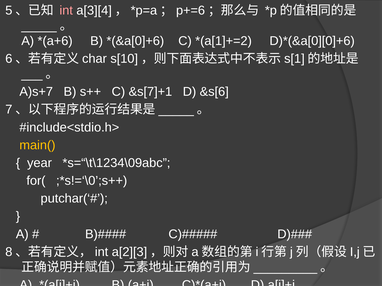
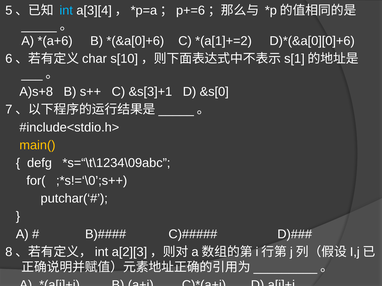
int colour: pink -> light blue (66, 10)
A)s+7: A)s+7 -> A)s+8 (36, 92)
&s[7]+1: &s[7]+1 -> &s[3]+1 (150, 92)
&s[6: &s[6 -> &s[0 (214, 92)
year: year -> defg (40, 163)
